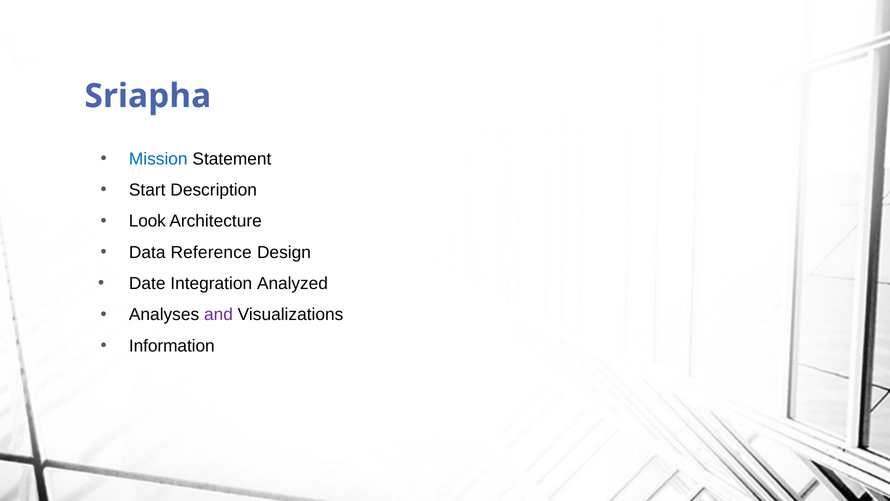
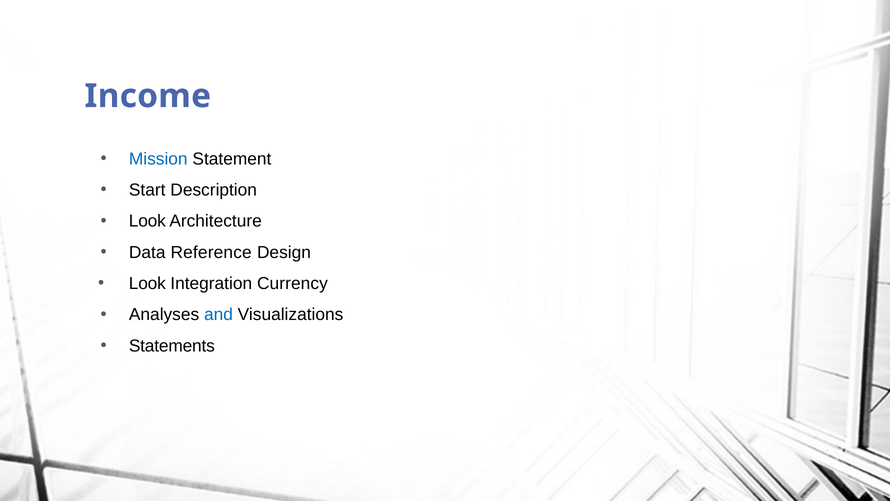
Sriapha: Sriapha -> Income (148, 96)
Date: Date -> Look (147, 283)
Analyzed: Analyzed -> Currency (292, 283)
and colour: purple -> blue (218, 315)
Information: Information -> Statements (172, 346)
